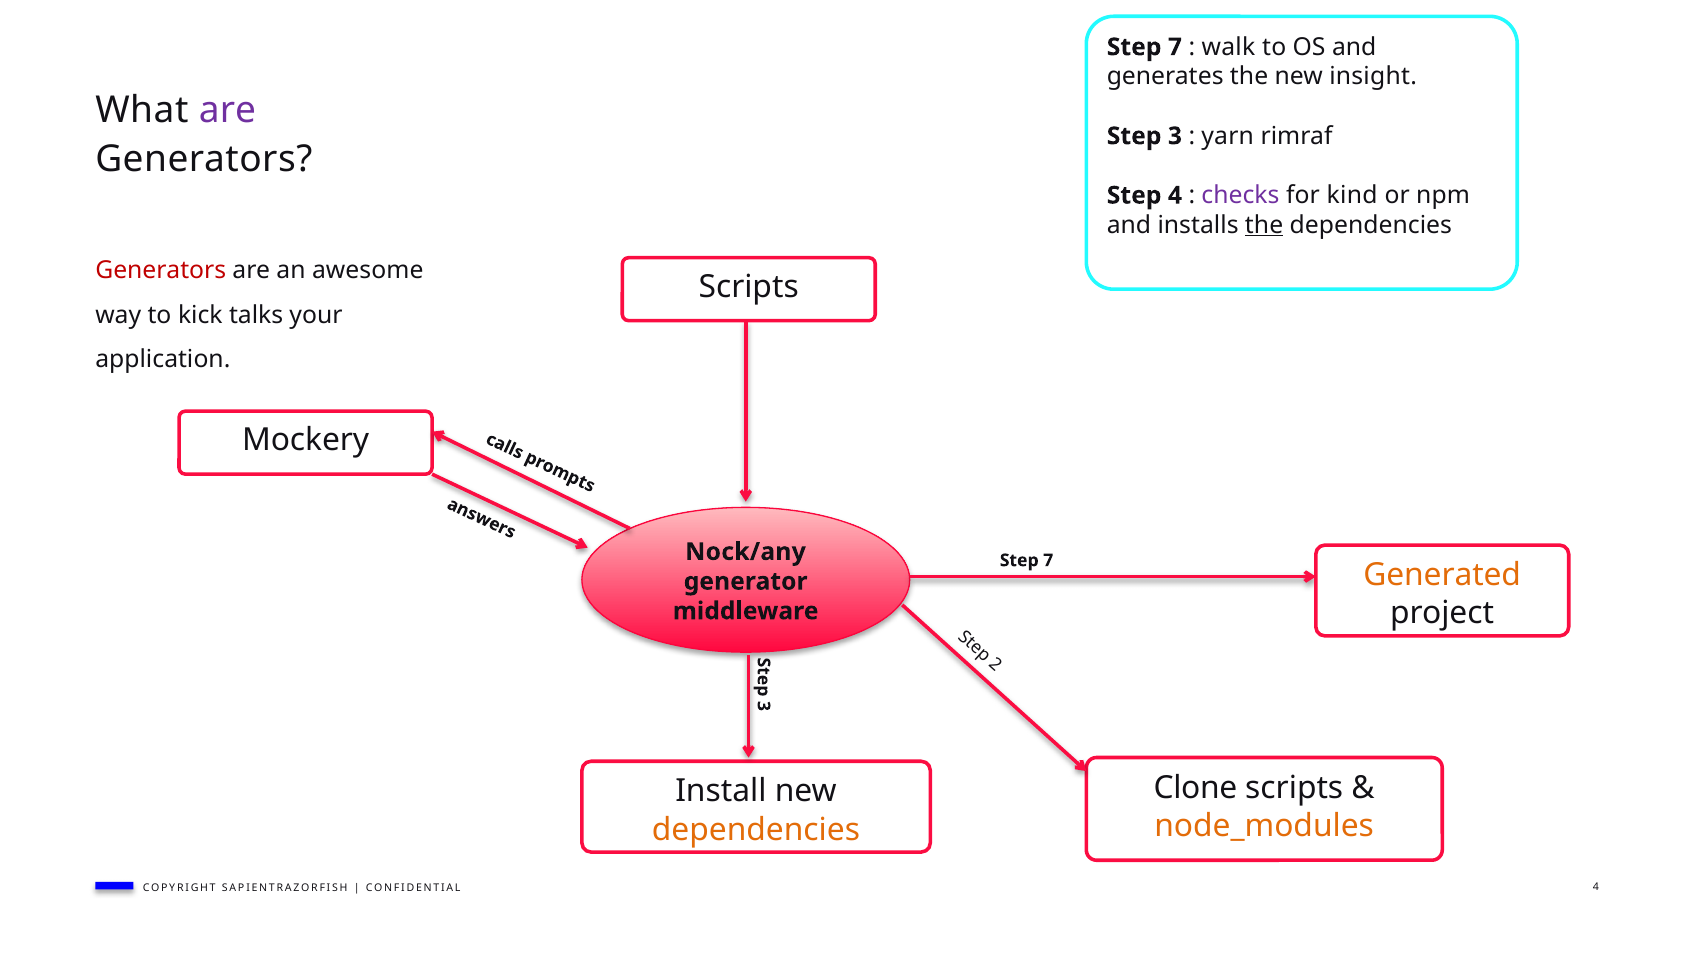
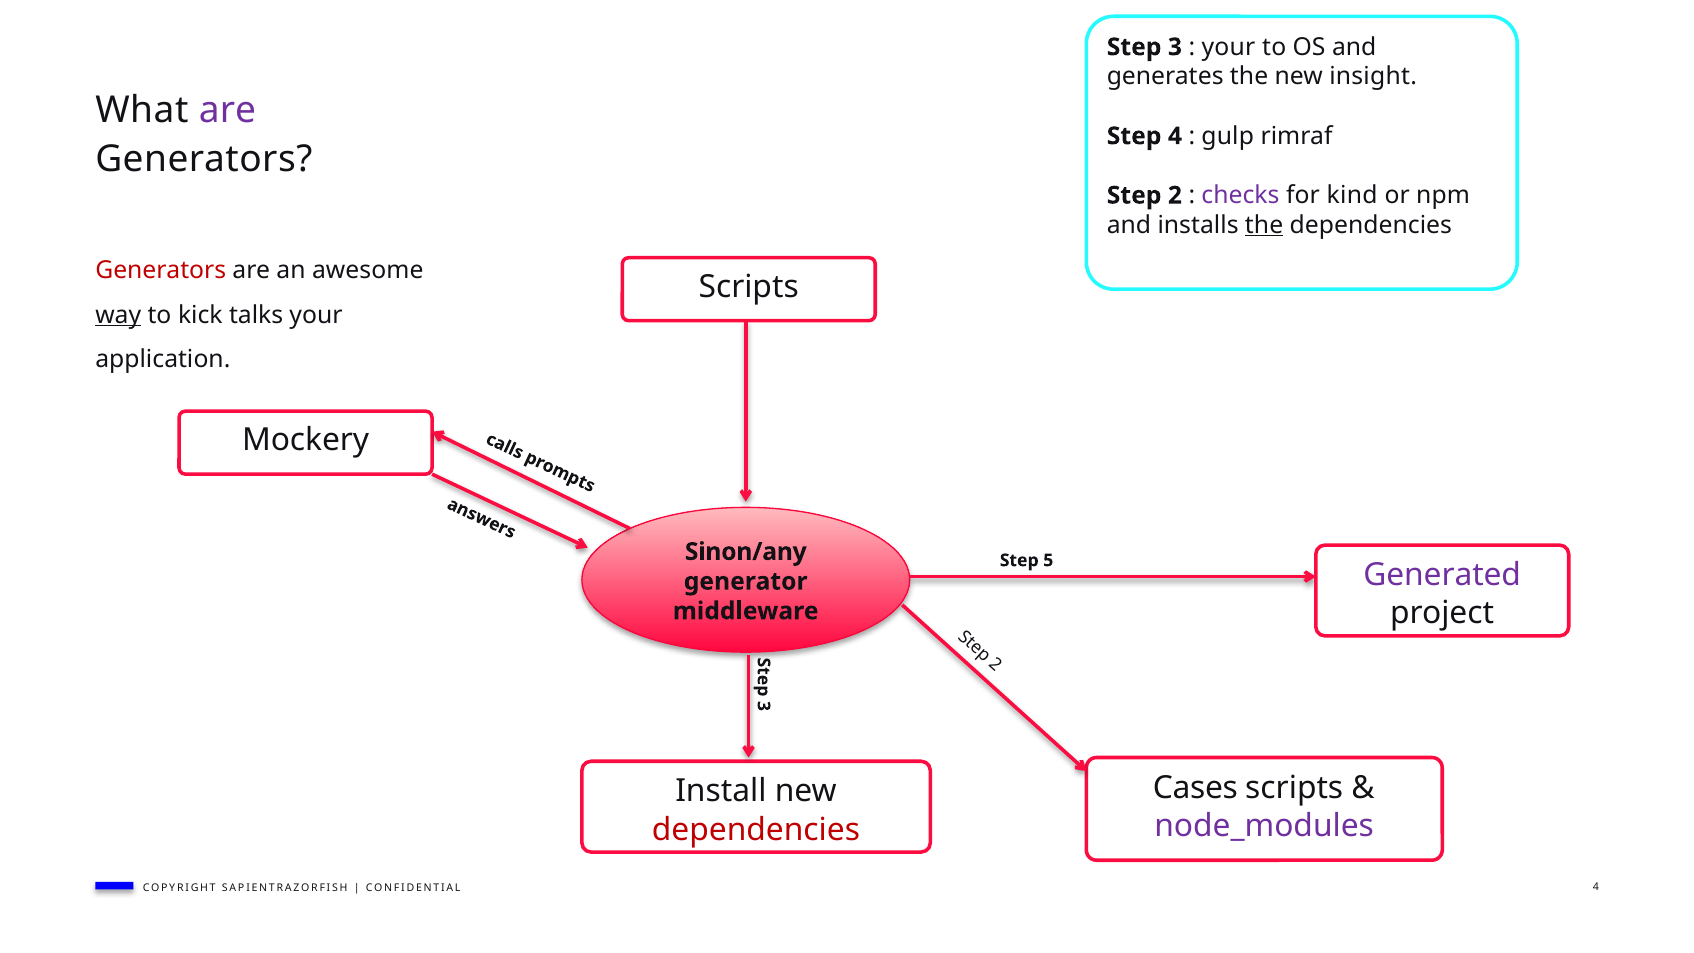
7: 7 -> 3 (1175, 47)
walk: walk -> your (1228, 47)
Step 3: 3 -> 4 (1175, 136)
yarn: yarn -> gulp (1228, 136)
Step 4: 4 -> 2 (1175, 195)
way underline: none -> present (118, 315)
Nock/any: Nock/any -> Sinon/any (746, 552)
7: 7 -> 5 (1048, 560)
Generated colour: orange -> purple (1442, 575)
Clone: Clone -> Cases (1195, 788)
node_modules colour: orange -> purple (1264, 826)
dependencies colour: orange -> red (756, 830)
